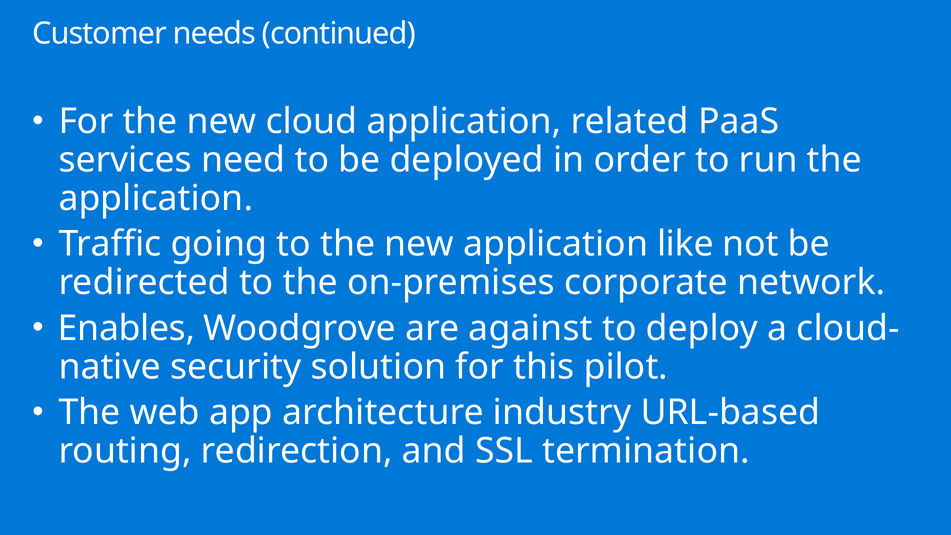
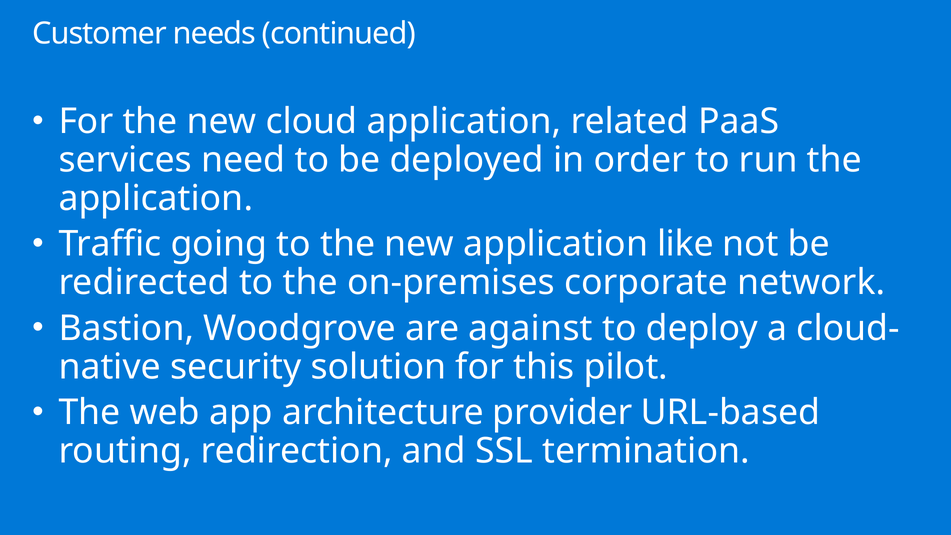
Enables: Enables -> Bastion (126, 328)
industry: industry -> provider (562, 412)
